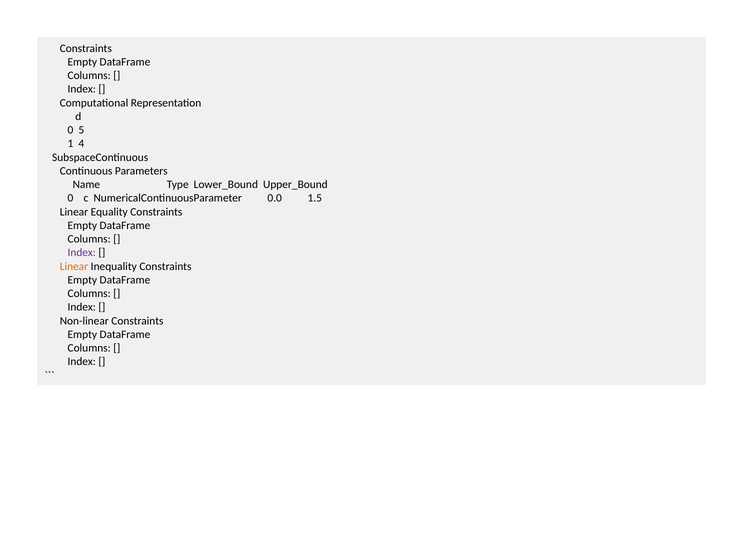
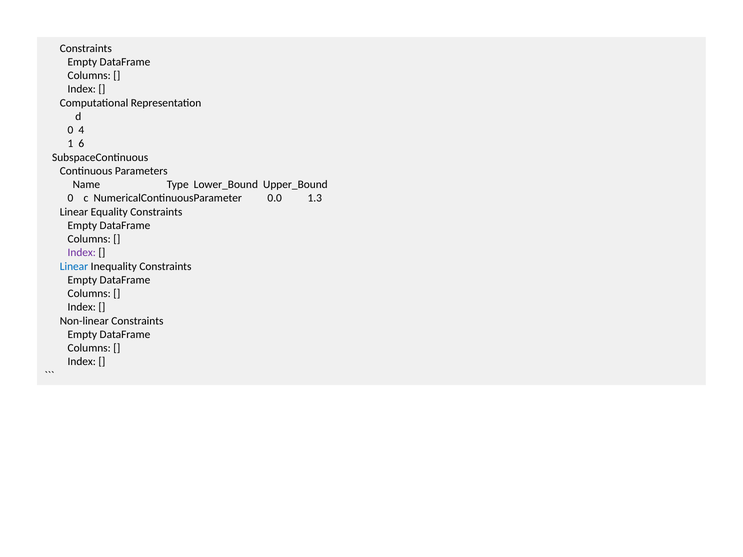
5: 5 -> 4 (81, 130)
4: 4 -> 6 (81, 144)
1.5: 1.5 -> 1.3 (315, 198)
Linear colour: orange -> blue (74, 266)
